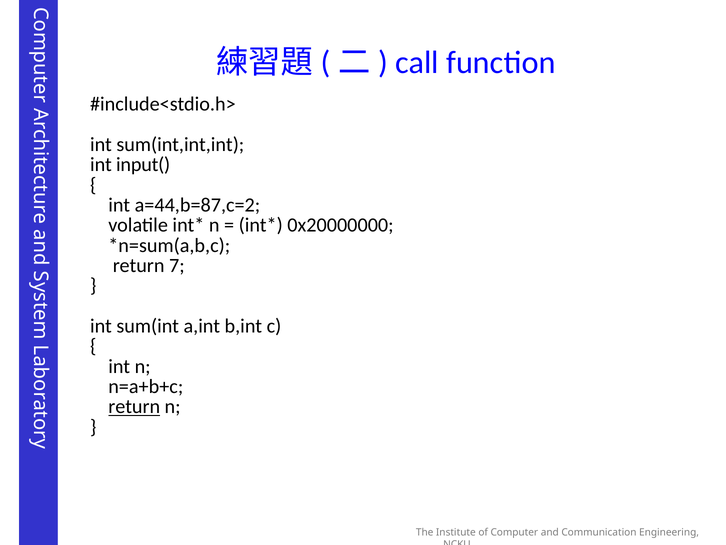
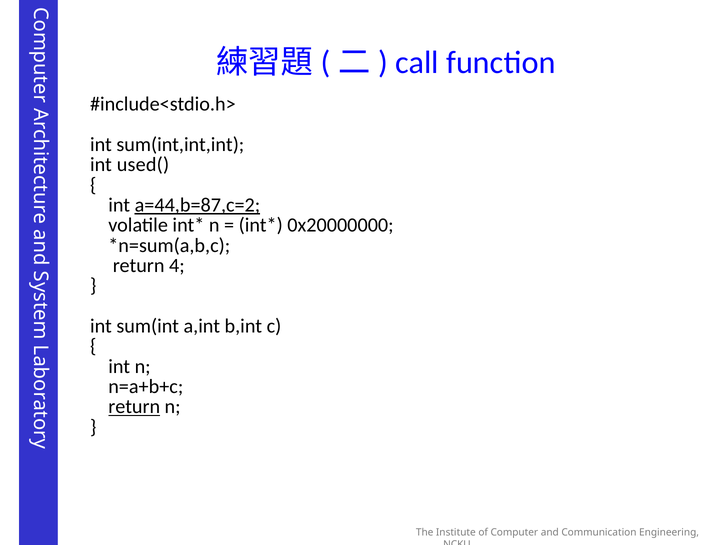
input(: input( -> used( (143, 165)
a=44,b=87,c=2 underline: none -> present (197, 205)
7: 7 -> 4 (177, 265)
